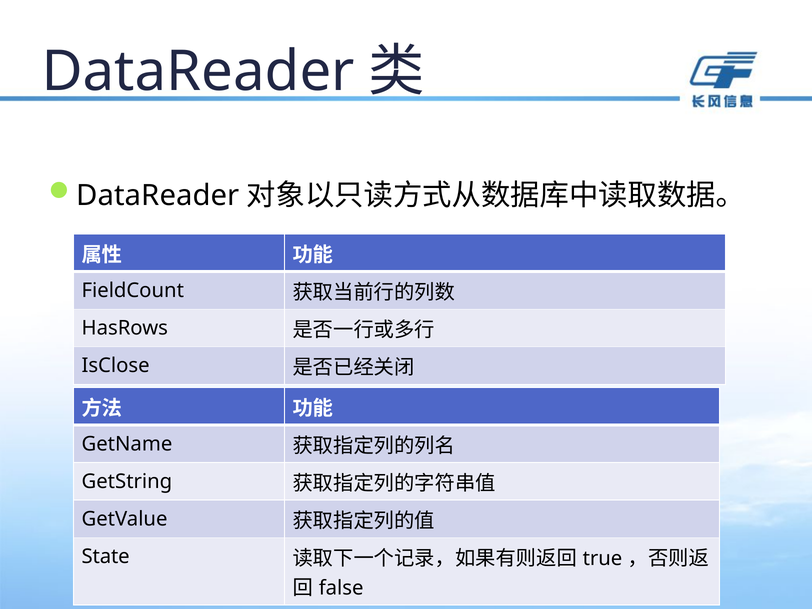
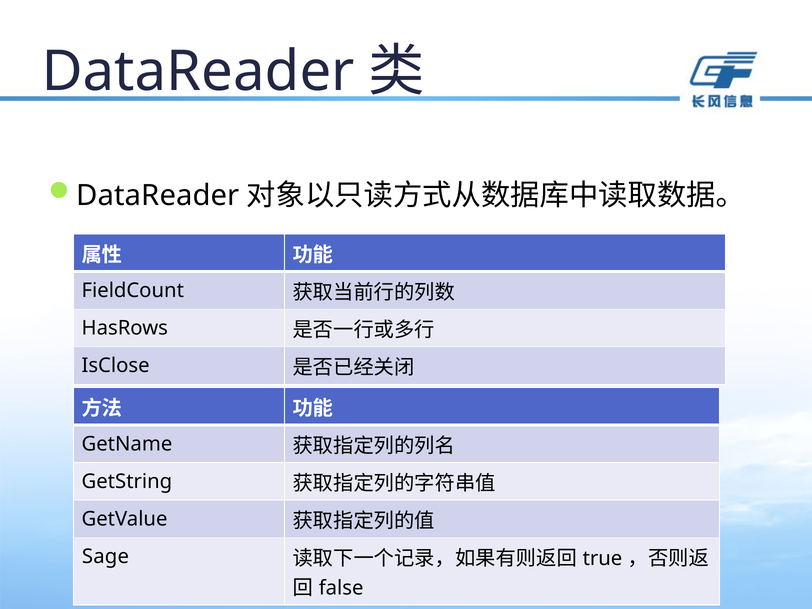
State: State -> Sage (105, 557)
